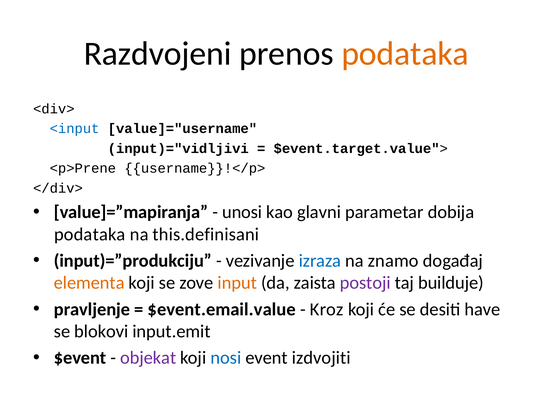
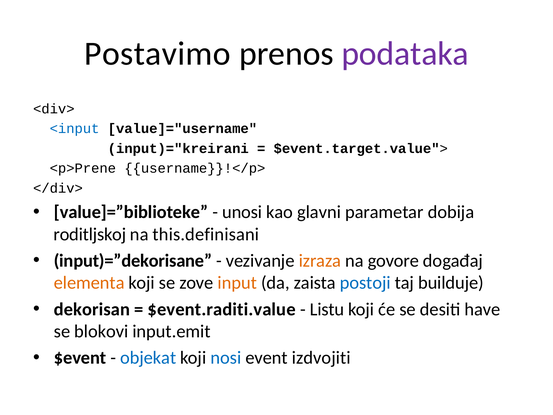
Razdvojeni: Razdvojeni -> Postavimo (157, 53)
podataka colour: orange -> purple (405, 53)
input)="vidljivi: input)="vidljivi -> input)="kreirani (178, 148)
value]=”mapiranja: value]=”mapiranja -> value]=”biblioteke (131, 212)
podataka: podataka -> roditljskoj (90, 234)
input)=”produkciju: input)=”produkciju -> input)=”dekorisane (133, 261)
izraza colour: blue -> orange (320, 261)
znamo: znamo -> govore (393, 261)
postoji colour: purple -> blue (365, 283)
pravljenje: pravljenje -> dekorisan (92, 309)
$event.email.value: $event.email.value -> $event.raditi.value (222, 309)
Kroz: Kroz -> Listu (327, 309)
objekat colour: purple -> blue (148, 358)
